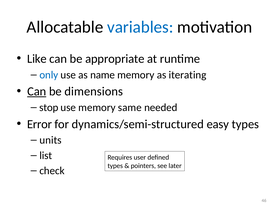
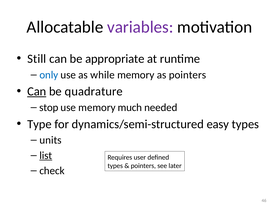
variables colour: blue -> purple (140, 27)
Like: Like -> Still (37, 59)
name: name -> while (102, 75)
as iterating: iterating -> pointers (188, 75)
dimensions: dimensions -> quadrature (94, 91)
same: same -> much (130, 107)
Error: Error -> Type (39, 124)
list underline: none -> present (46, 155)
